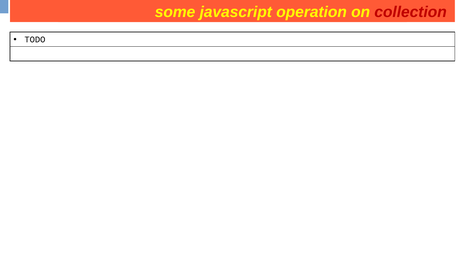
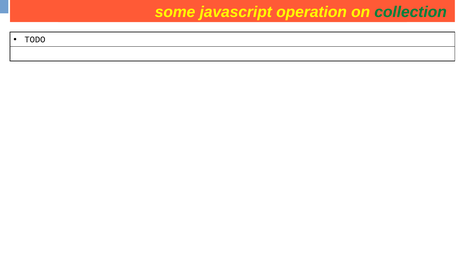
collection colour: red -> green (411, 12)
